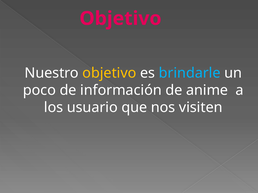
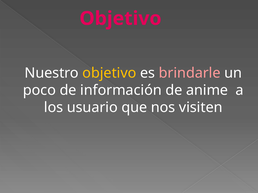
brindarle colour: light blue -> pink (190, 73)
